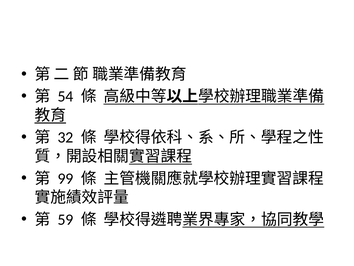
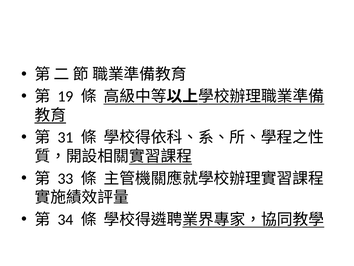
54: 54 -> 19 (65, 96)
32: 32 -> 31 (65, 137)
99: 99 -> 33 (65, 178)
59: 59 -> 34 (65, 219)
